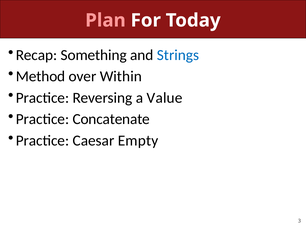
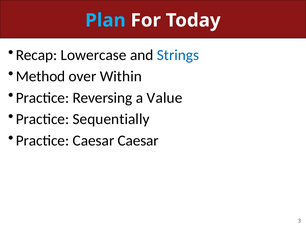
Plan colour: pink -> light blue (105, 20)
Something: Something -> Lowercase (94, 55)
Concatenate: Concatenate -> Sequentially (111, 119)
Caesar Empty: Empty -> Caesar (138, 141)
